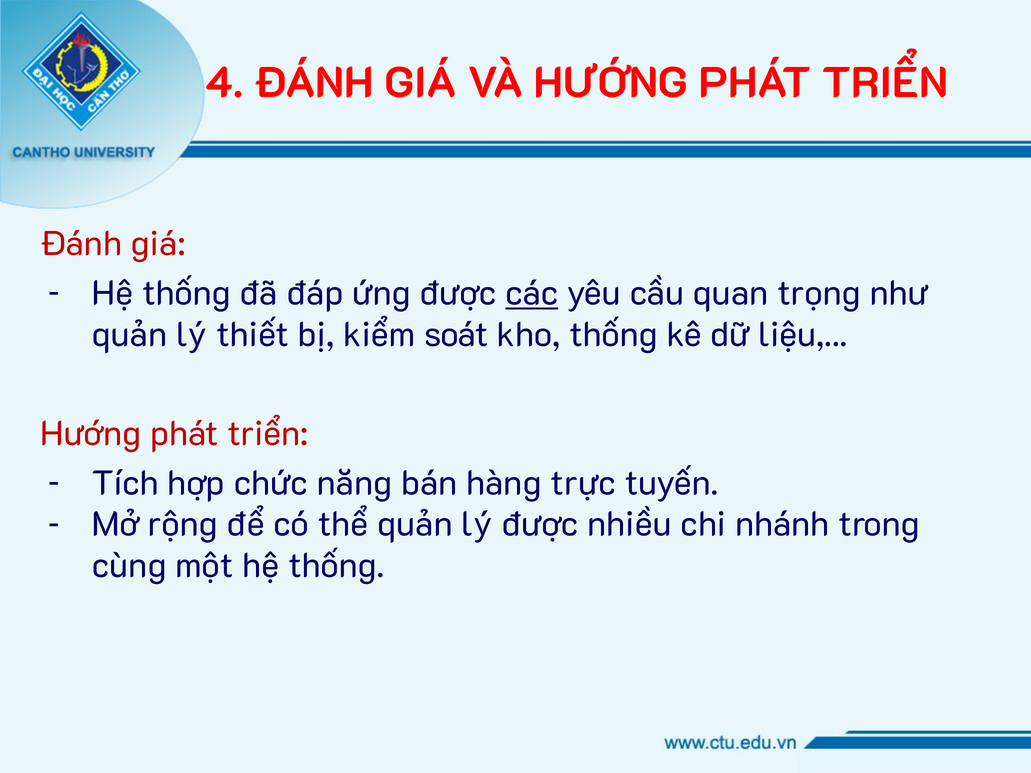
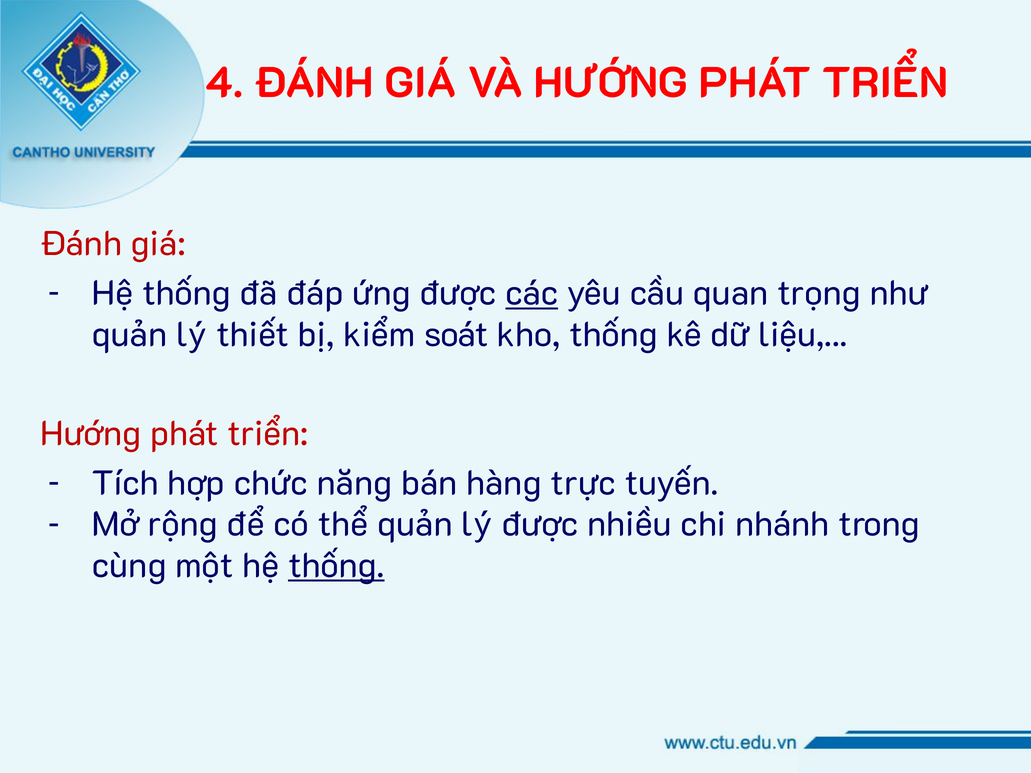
thống underline: none -> present (336, 566)
